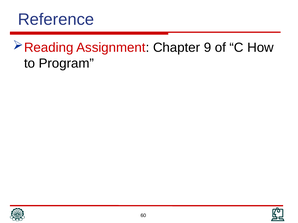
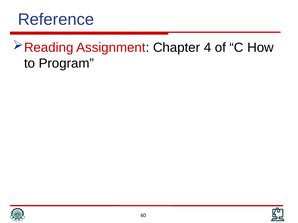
9: 9 -> 4 (207, 48)
